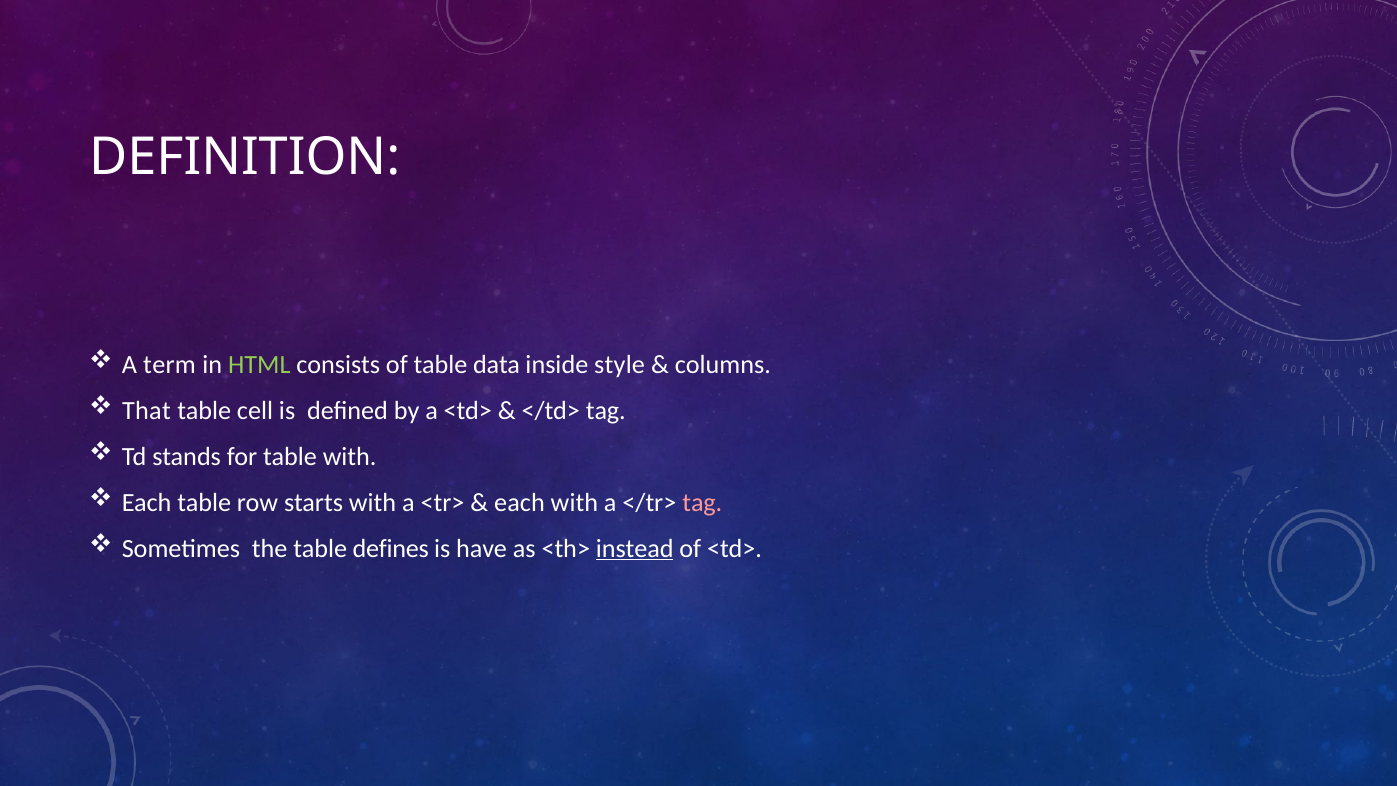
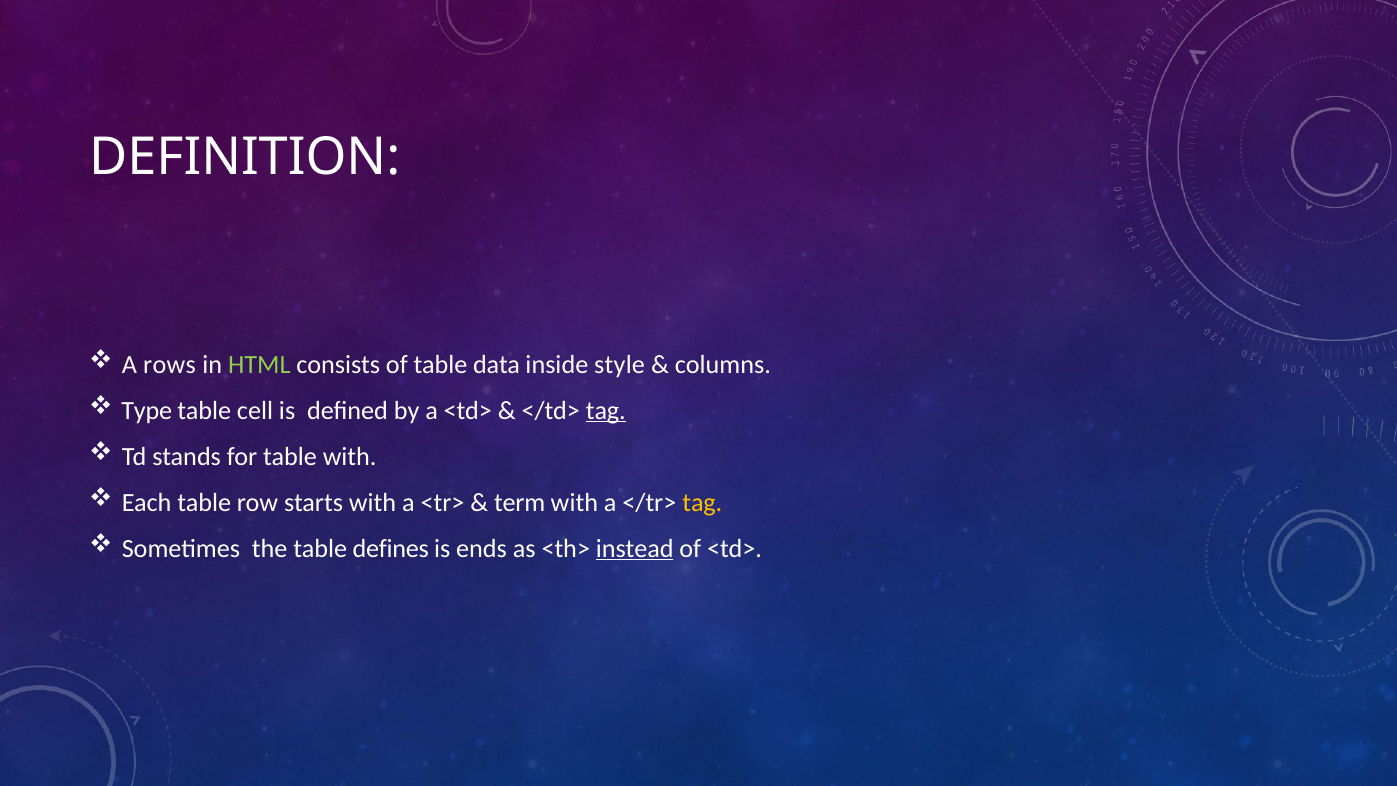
term: term -> rows (170, 364)
That: That -> Type (147, 410)
tag underline: none -> present (606, 410)
each: each -> term (520, 502)
tag colour: pink -> yellow (702, 502)
have: have -> ends (482, 548)
